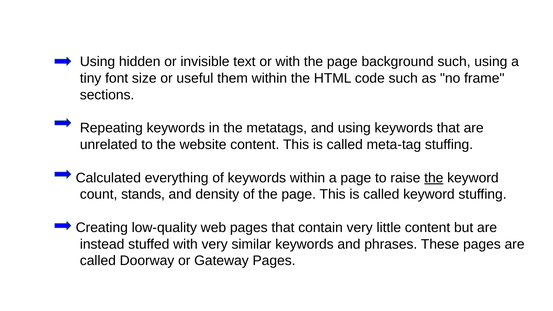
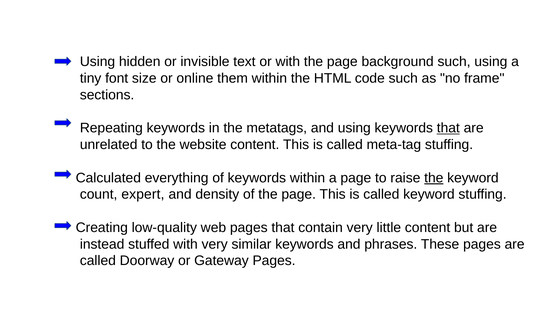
useful: useful -> online (195, 78)
that underline: none -> present (448, 128)
stands: stands -> expert (143, 194)
